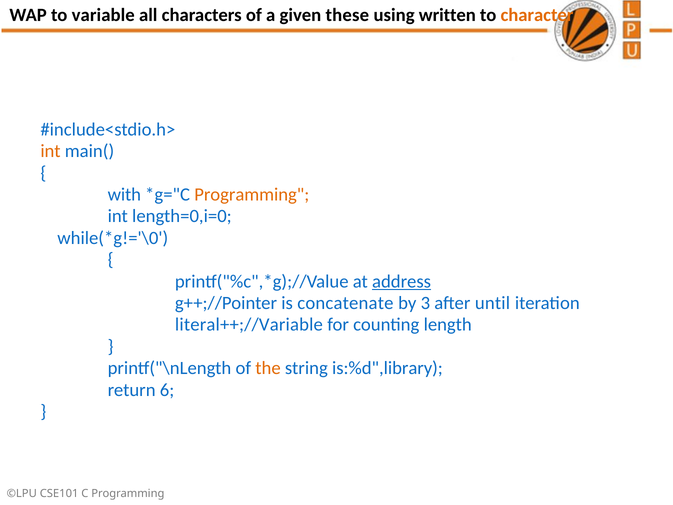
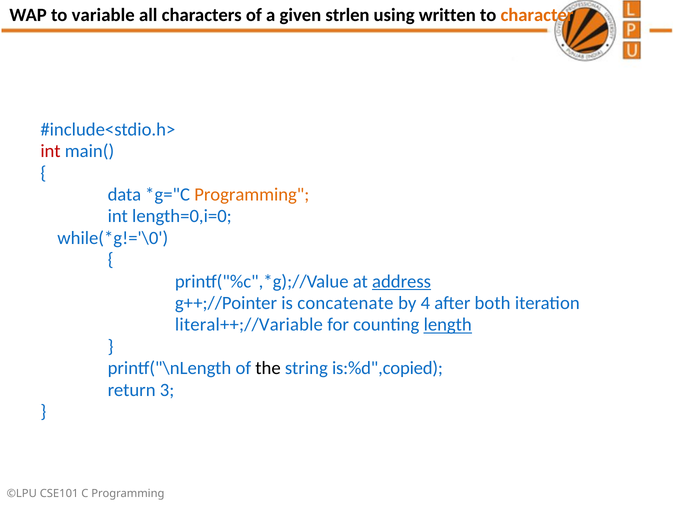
these: these -> strlen (347, 15)
int colour: orange -> red (50, 151)
with: with -> data (124, 194)
3: 3 -> 4 (425, 303)
until: until -> both (493, 303)
length underline: none -> present (448, 325)
the colour: orange -> black (268, 368)
is:%d",library: is:%d",library -> is:%d",copied (387, 368)
6: 6 -> 3 (167, 390)
